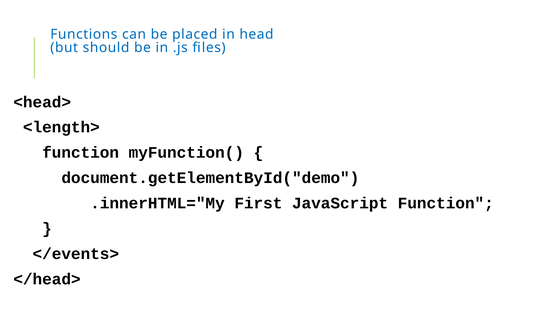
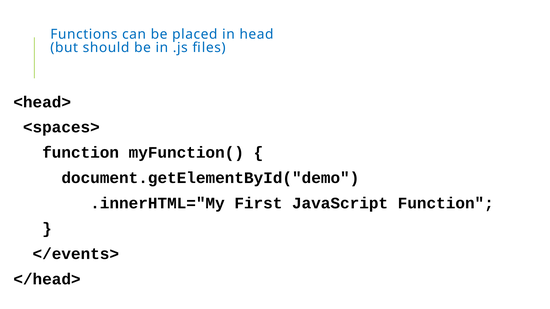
<length>: <length> -> <spaces> (61, 127)
